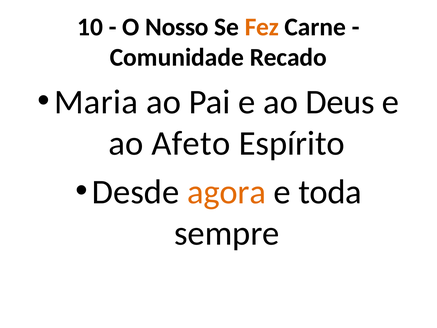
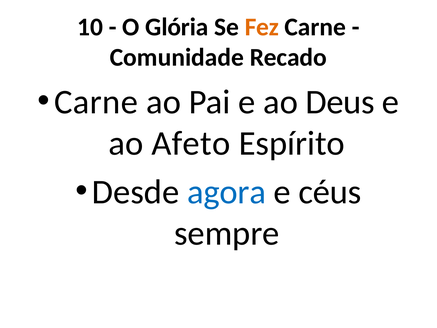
Nosso: Nosso -> Glória (177, 27)
Maria: Maria -> Carne (96, 102)
agora colour: orange -> blue (227, 192)
toda: toda -> céus (330, 192)
